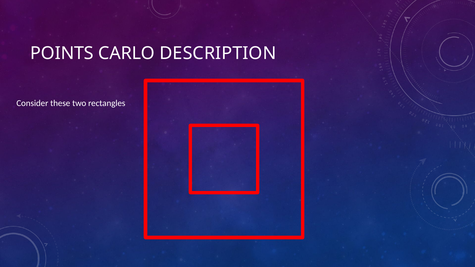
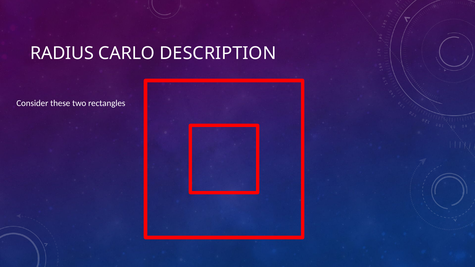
POINTS: POINTS -> RADIUS (62, 53)
